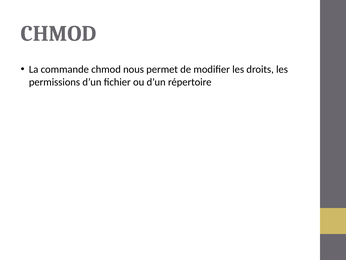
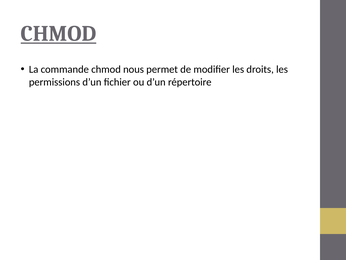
CHMOD underline: none -> present (59, 34)
